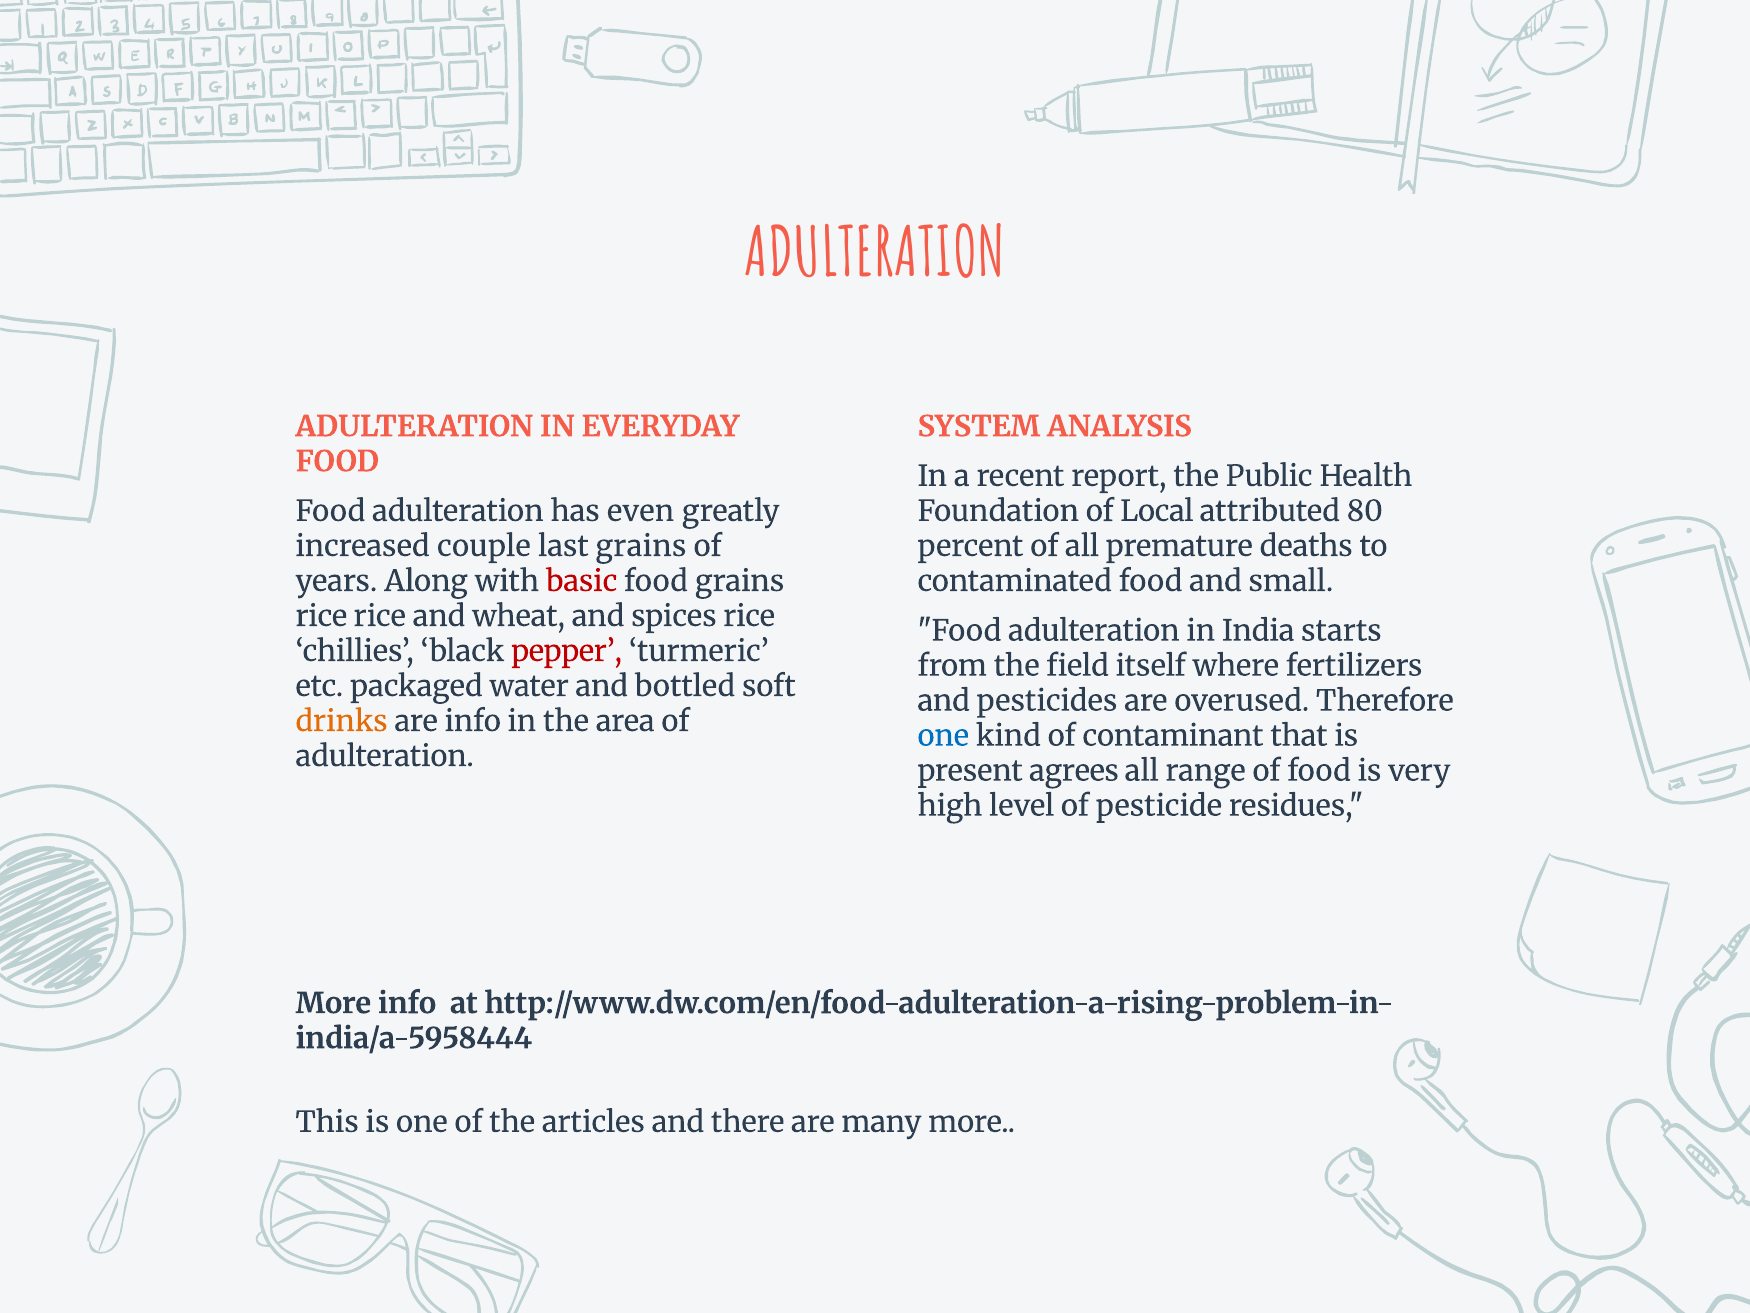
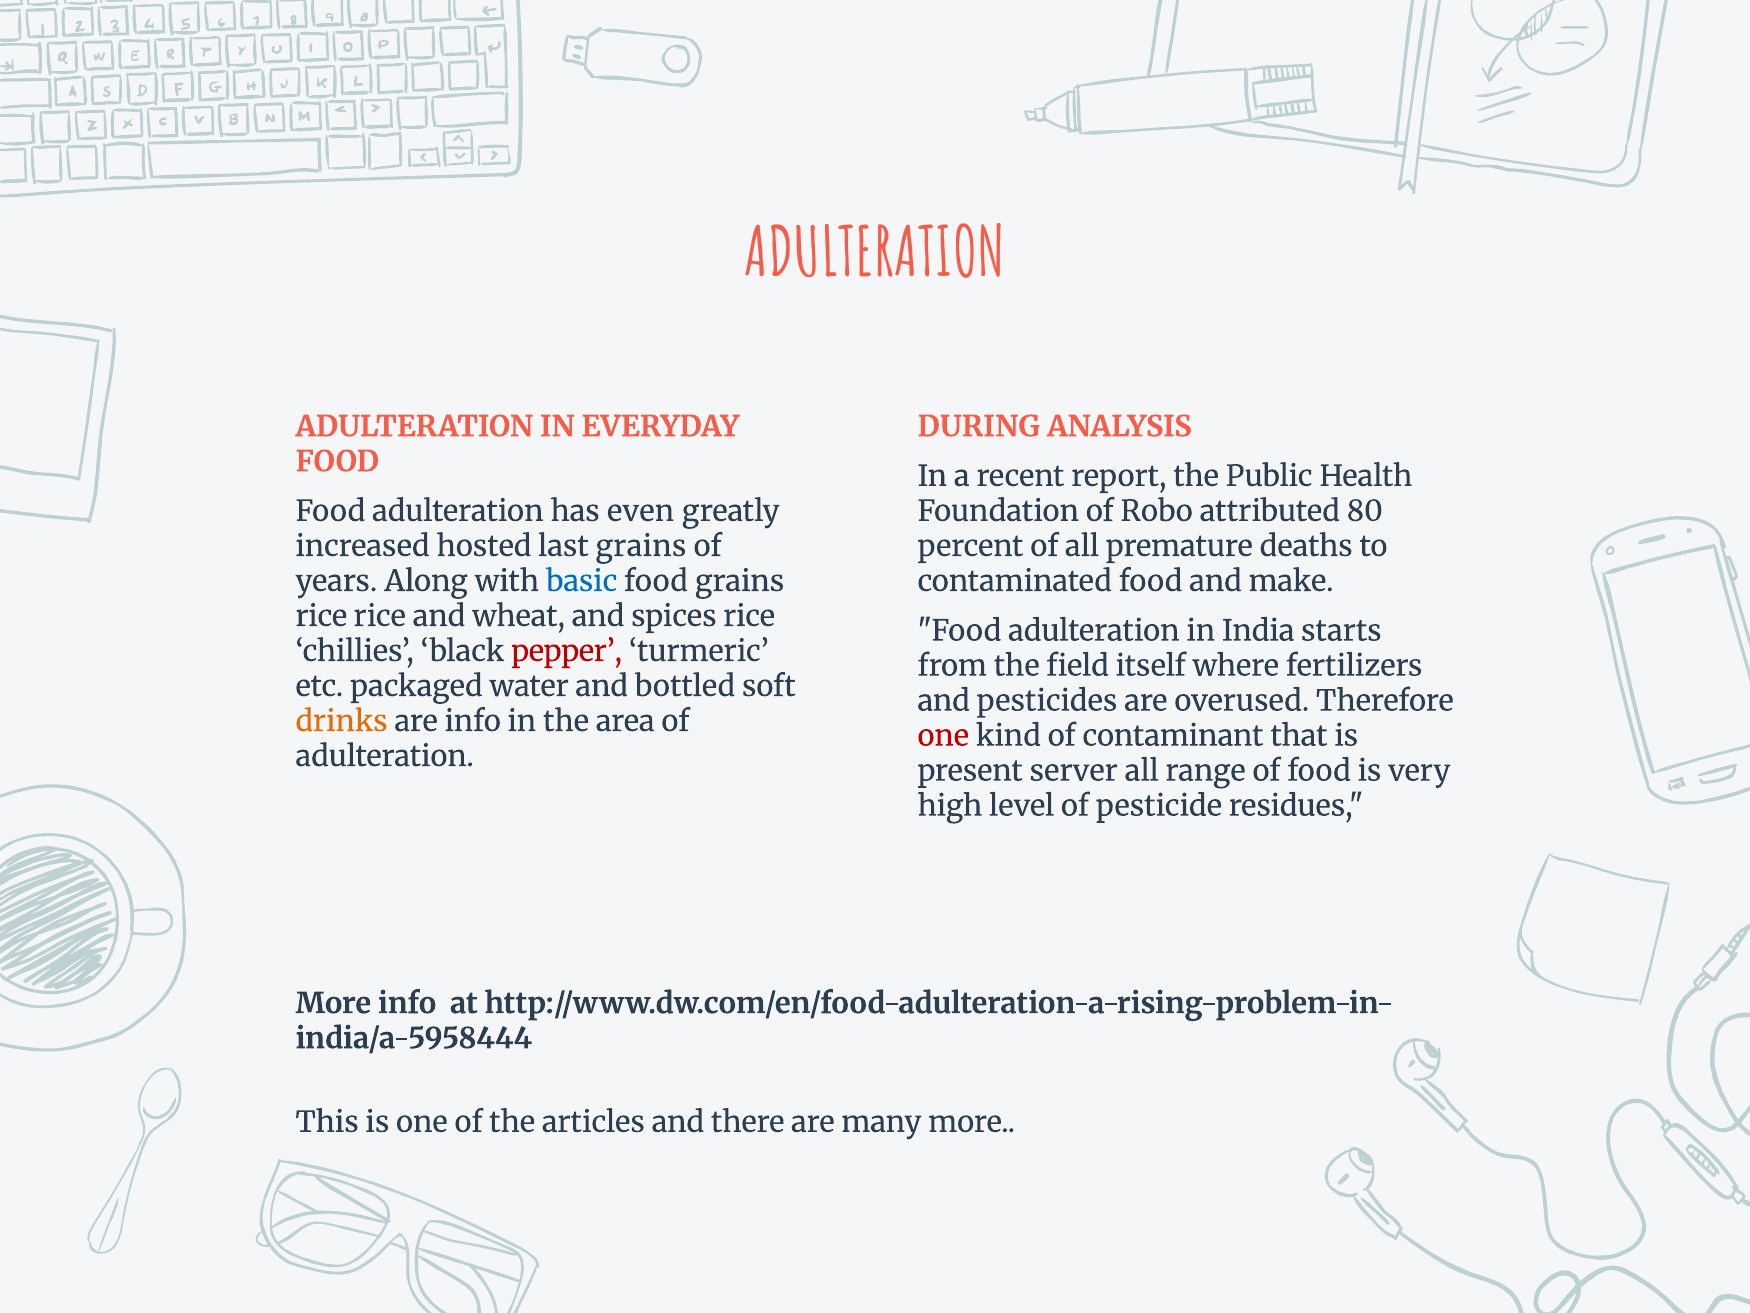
SYSTEM: SYSTEM -> DURING (979, 427)
Local: Local -> Robo (1157, 511)
couple: couple -> hosted (484, 546)
basic colour: red -> blue (582, 581)
small: small -> make (1291, 581)
one colour: blue -> red (943, 736)
agrees: agrees -> server (1074, 771)
